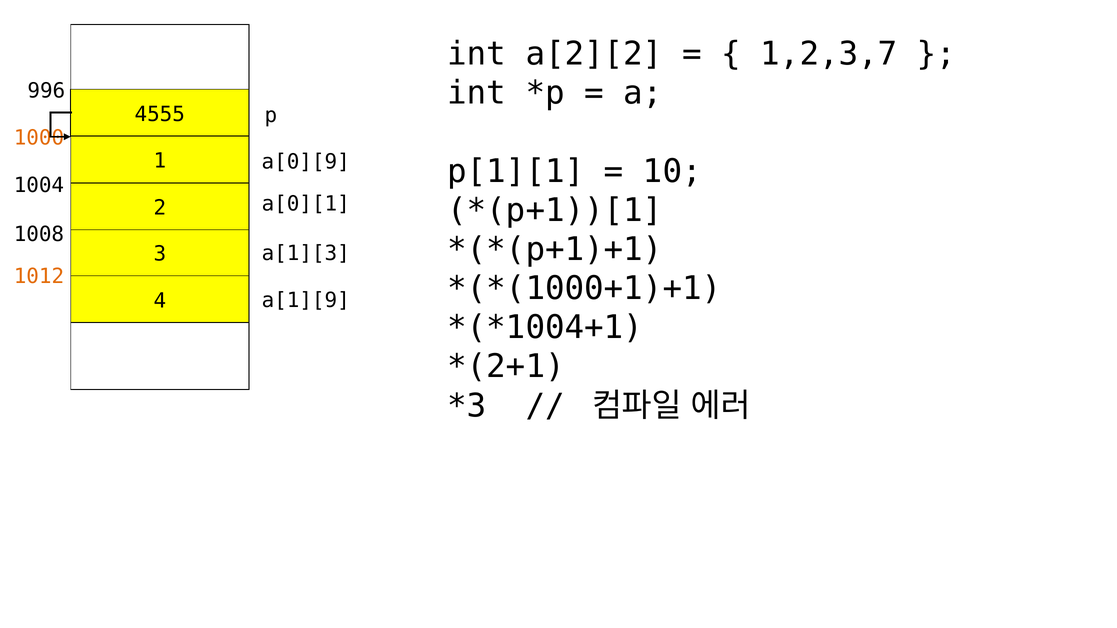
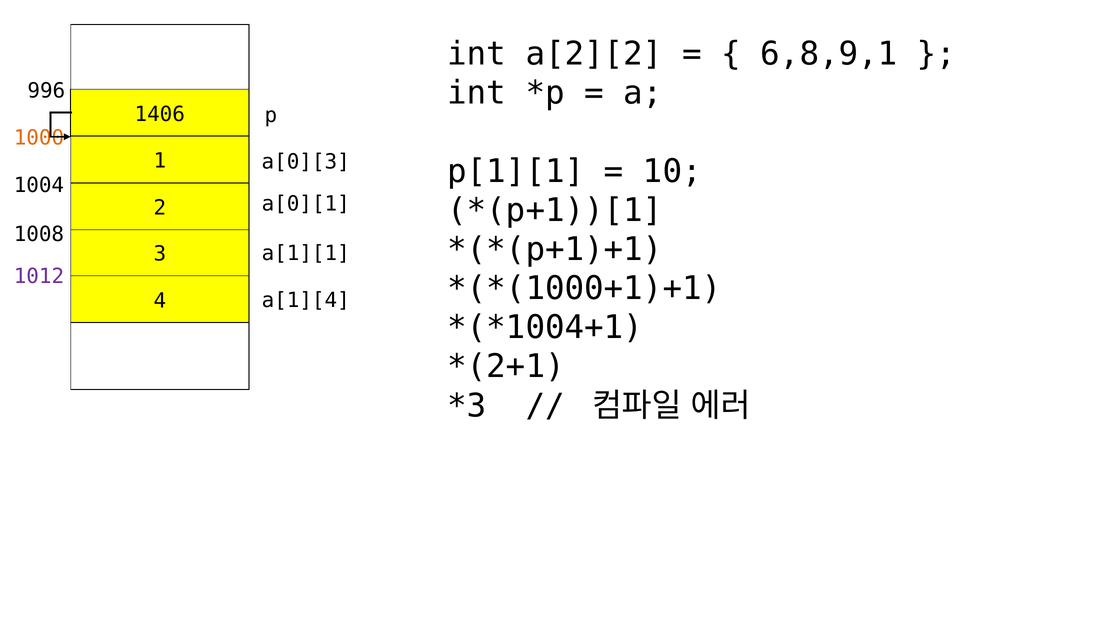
1,2,3,7: 1,2,3,7 -> 6,8,9,1 (829, 54)
4555: 4555 -> 1406 (160, 114)
a[0][9: a[0][9 -> a[0][3 (306, 162)
a[1][3: a[1][3 -> a[1][1 (306, 254)
1012 colour: orange -> purple (39, 277)
a[1][9: a[1][9 -> a[1][4 (306, 301)
